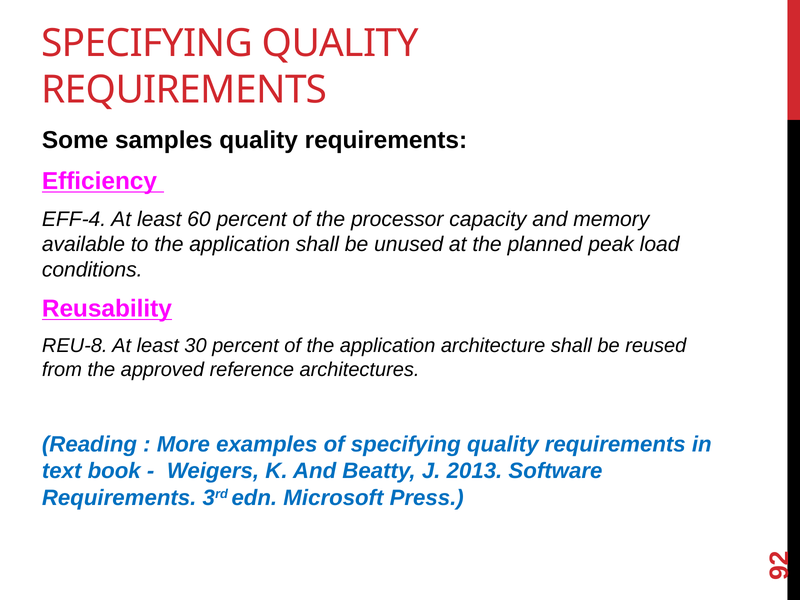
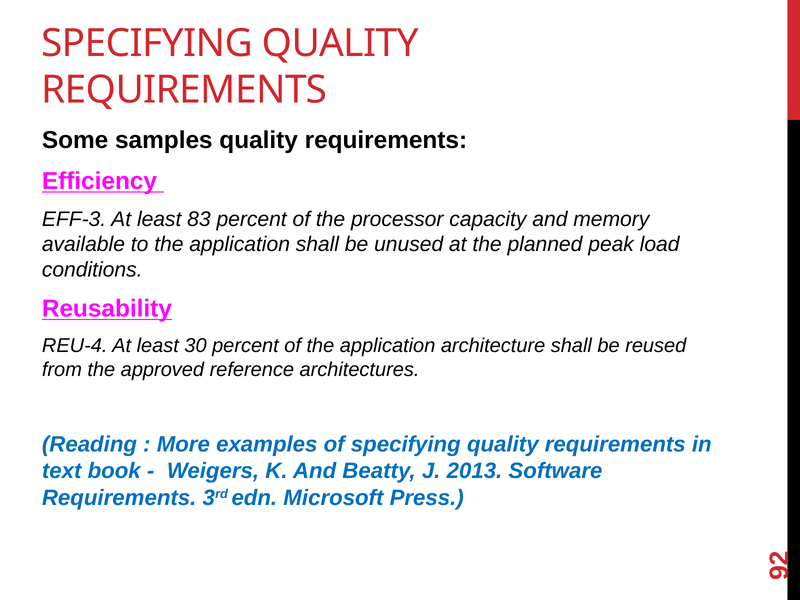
EFF-4: EFF-4 -> EFF-3 (74, 219)
60: 60 -> 83 (199, 219)
REU-8: REU-8 -> REU-4 (75, 346)
